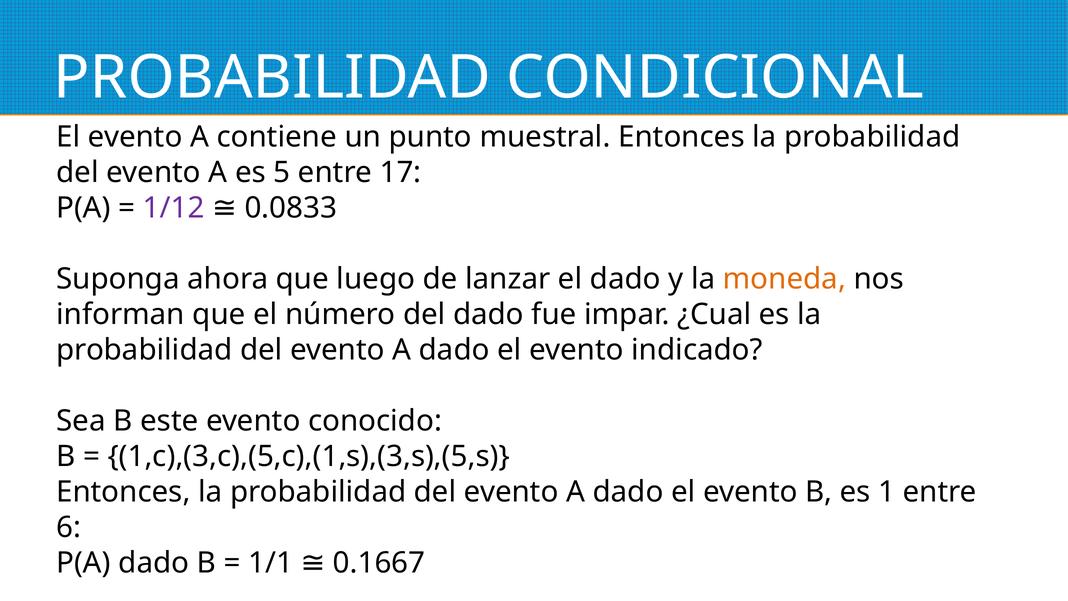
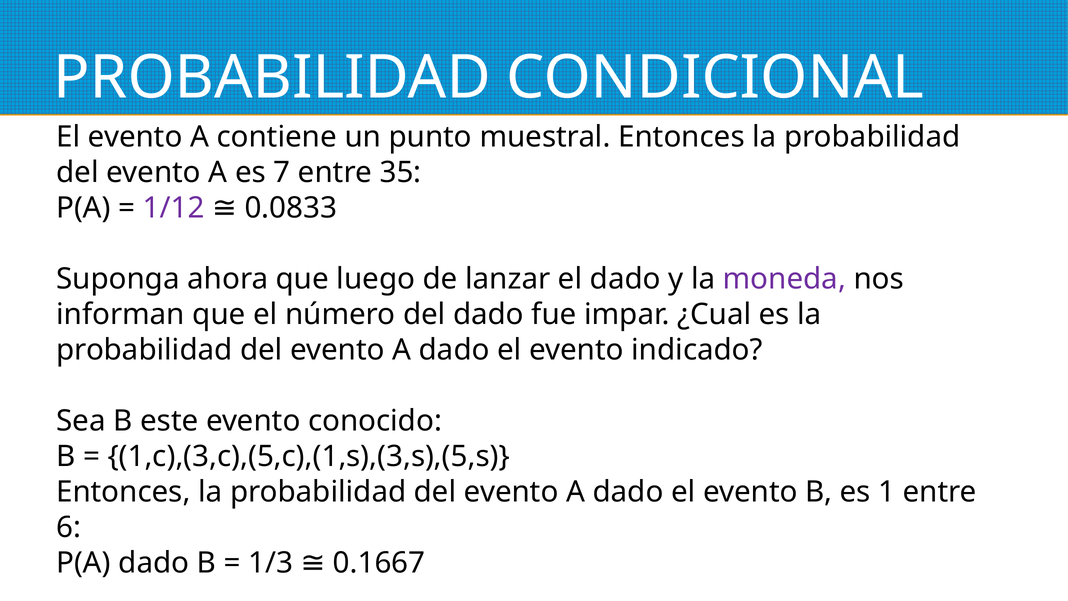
5: 5 -> 7 (282, 172)
17: 17 -> 35 (400, 172)
moneda colour: orange -> purple (784, 279)
1/1: 1/1 -> 1/3 (271, 563)
